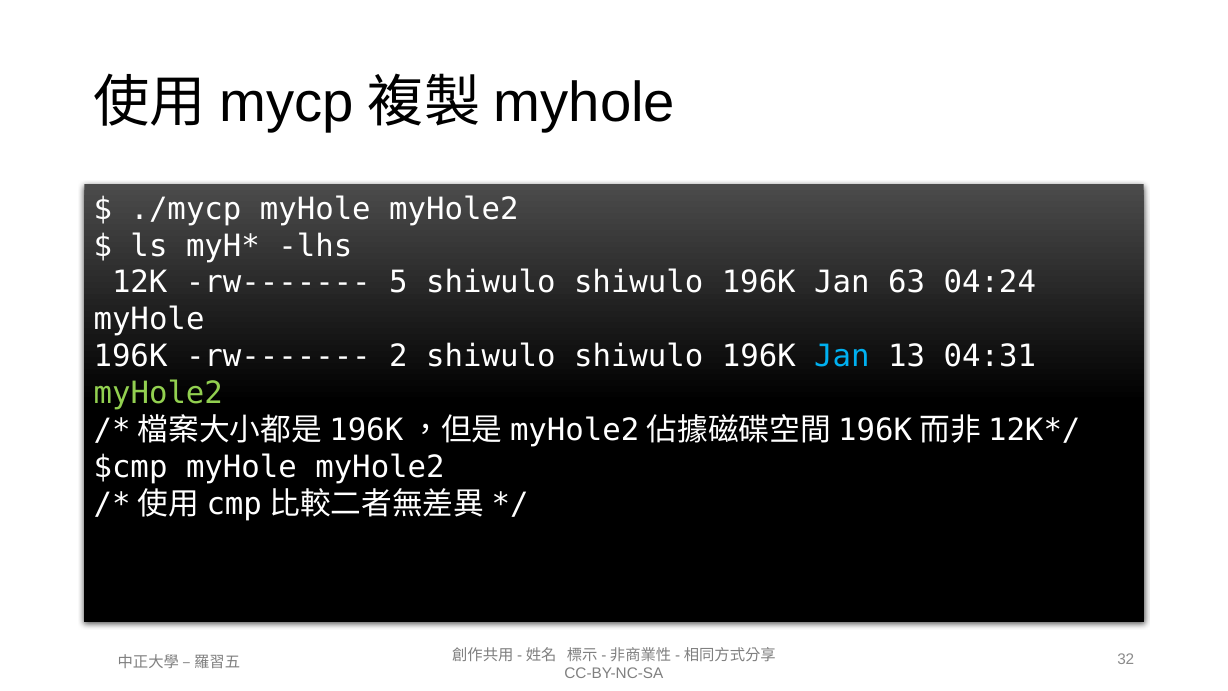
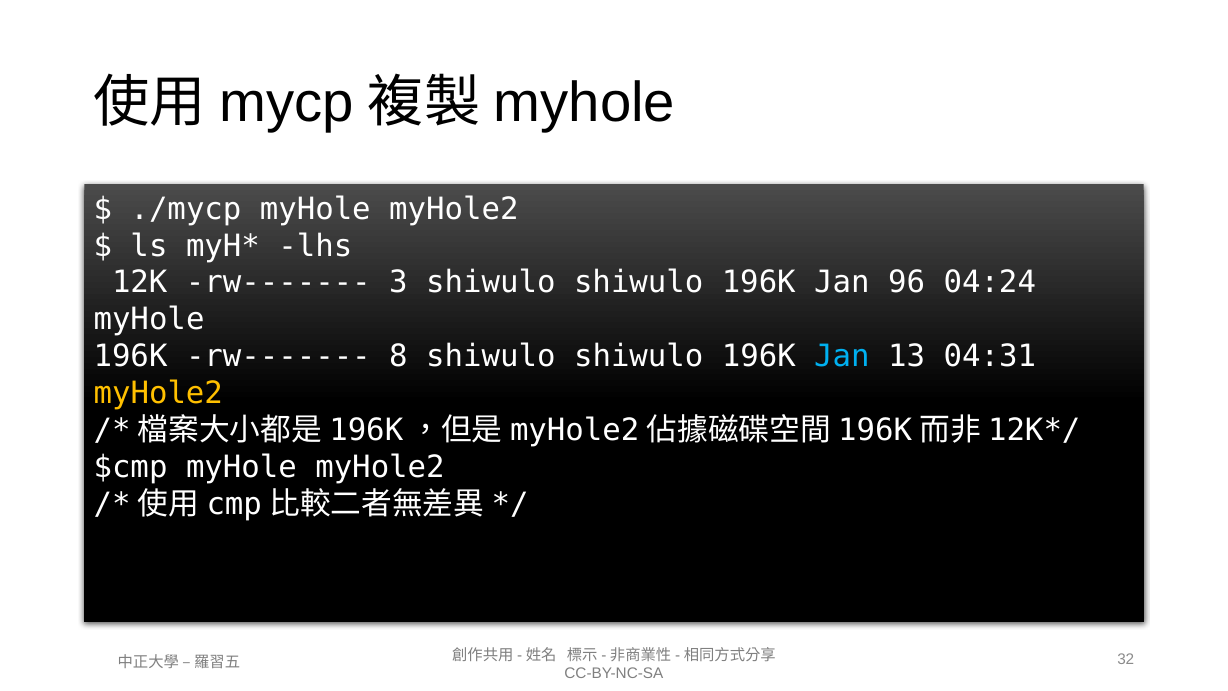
5: 5 -> 3 (398, 283)
63: 63 -> 96 (907, 283)
2: 2 -> 8 (398, 356)
myHole2 colour: light green -> yellow (158, 393)
